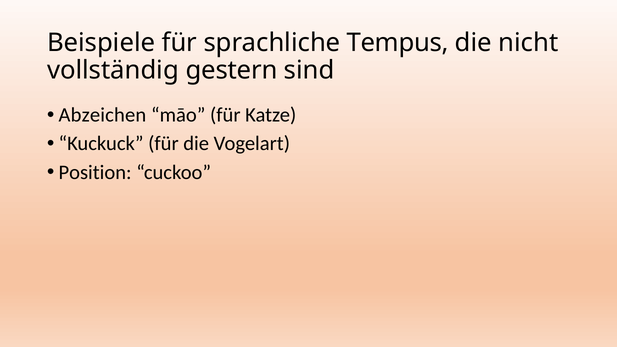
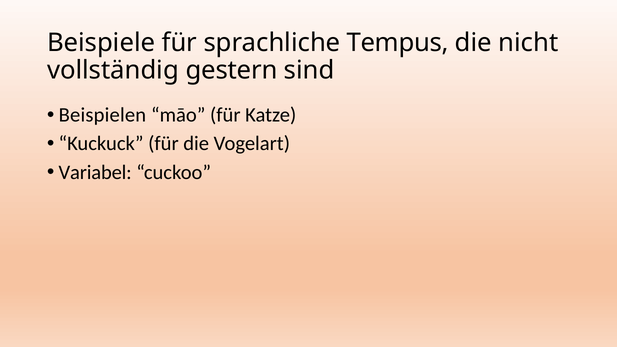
Abzeichen: Abzeichen -> Beispielen (102, 115)
Position: Position -> Variabel (95, 172)
